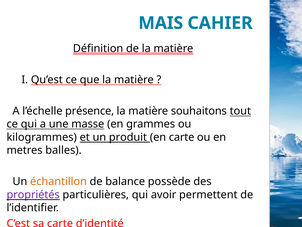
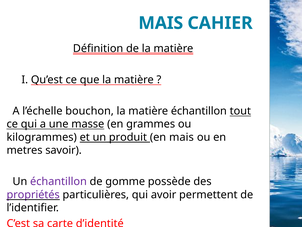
présence: présence -> bouchon (90, 111)
matière souhaitons: souhaitons -> échantillon (199, 111)
en carte: carte -> mais (181, 137)
balles: balles -> savoir (64, 150)
échantillon colour: orange -> purple (58, 181)
balance: balance -> gomme (125, 181)
